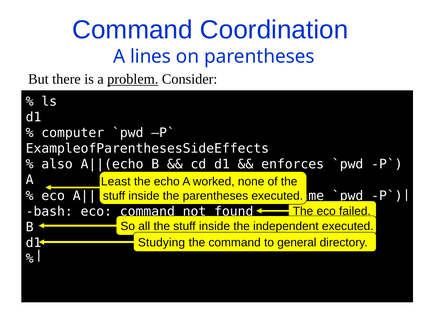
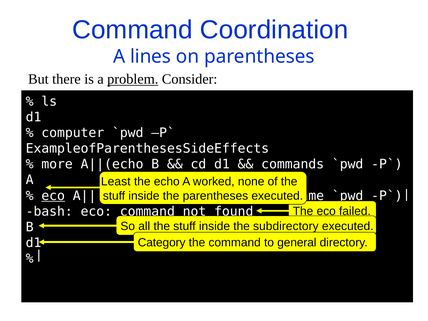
also: also -> more (57, 164)
enforces: enforces -> commands (293, 164)
eco underline: none -> present (53, 196)
independent: independent -> subdirectory (286, 226)
Studying: Studying -> Category (162, 243)
